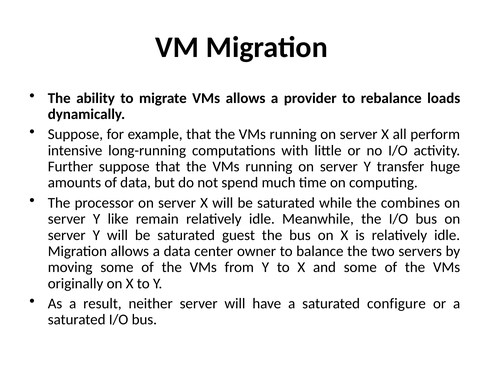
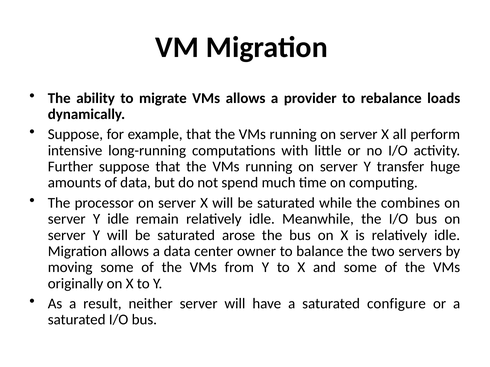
Y like: like -> idle (118, 219)
guest: guest -> arose (239, 235)
